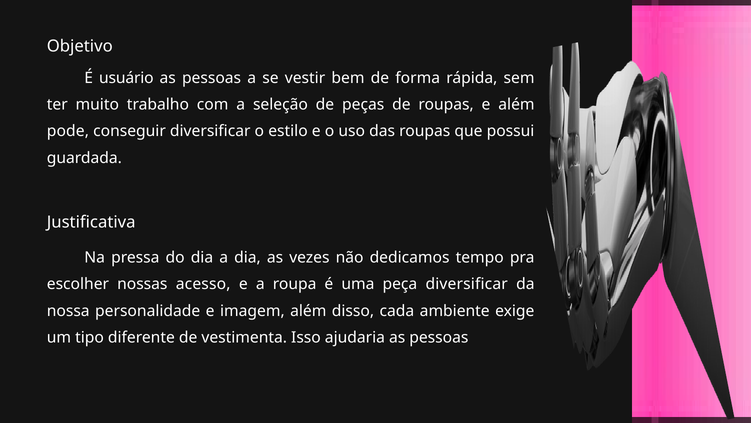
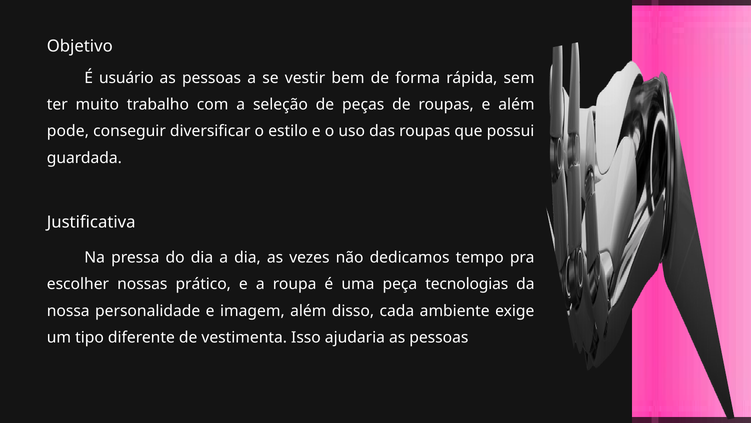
acesso: acesso -> prático (203, 284)
peça diversificar: diversificar -> tecnologias (467, 284)
